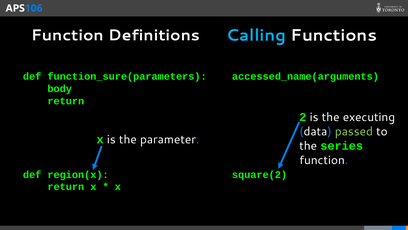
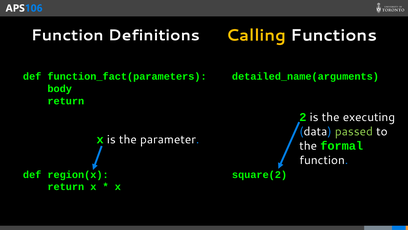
Calling colour: light blue -> yellow (256, 35)
function_sure(parameters: function_sure(parameters -> function_fact(parameters (127, 76)
accessed_name(arguments: accessed_name(arguments -> detailed_name(arguments (305, 76)
series: series -> formal (342, 146)
